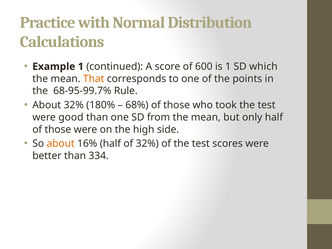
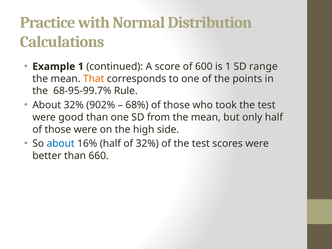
which: which -> range (263, 67)
180%: 180% -> 902% (101, 105)
about colour: orange -> blue (61, 144)
334: 334 -> 660 (99, 156)
